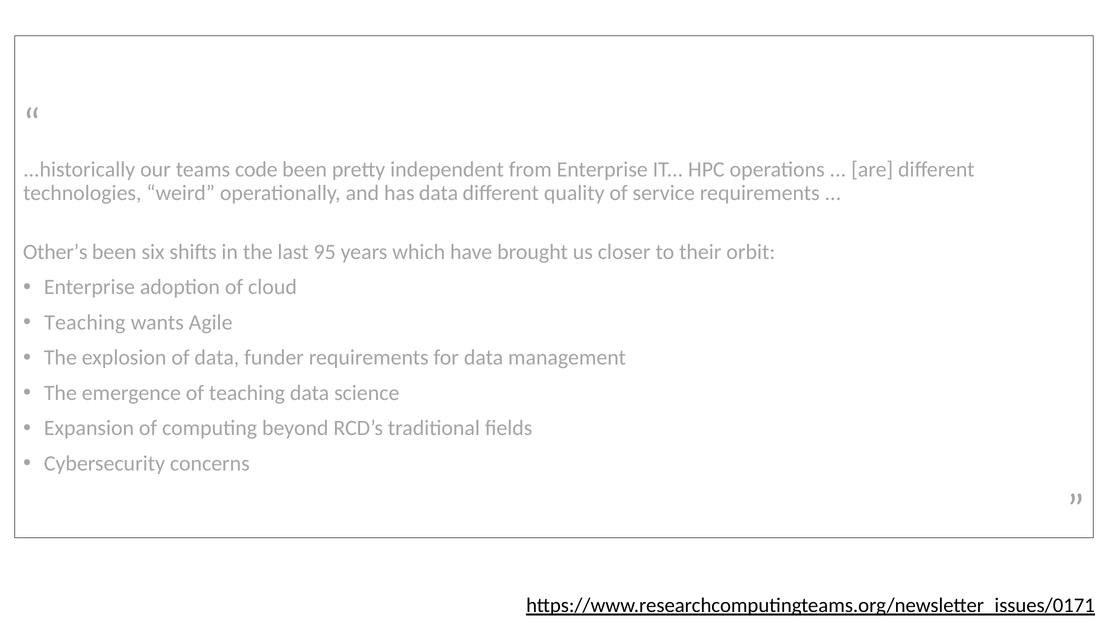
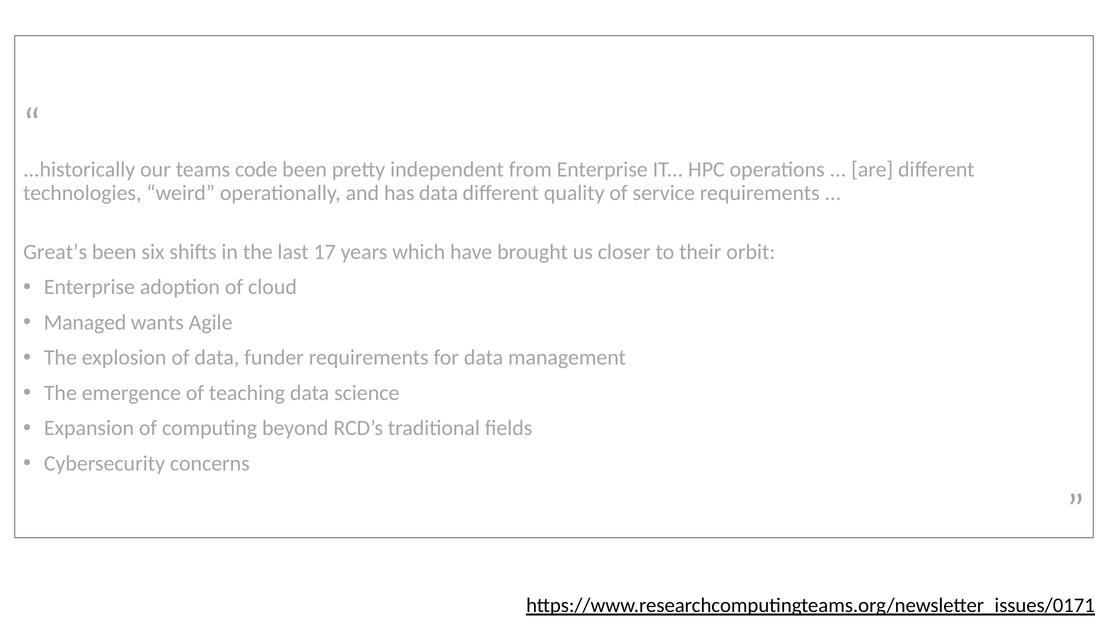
Other’s: Other’s -> Great’s (55, 252)
95: 95 -> 17 (325, 252)
Teaching: Teaching -> Managed (85, 323)
